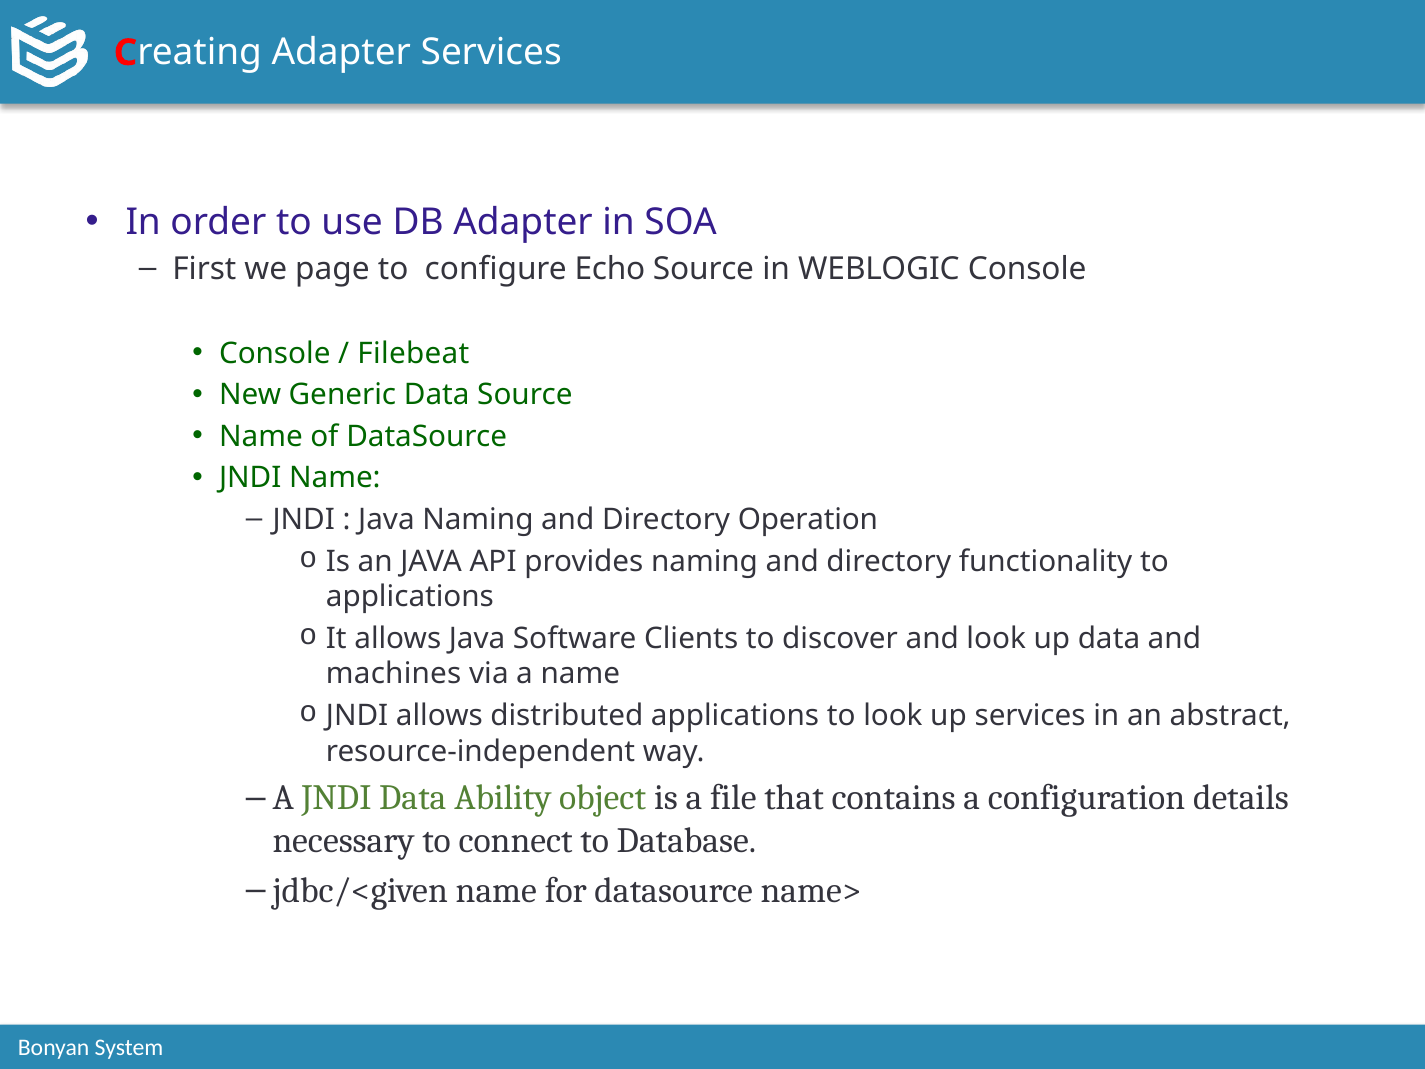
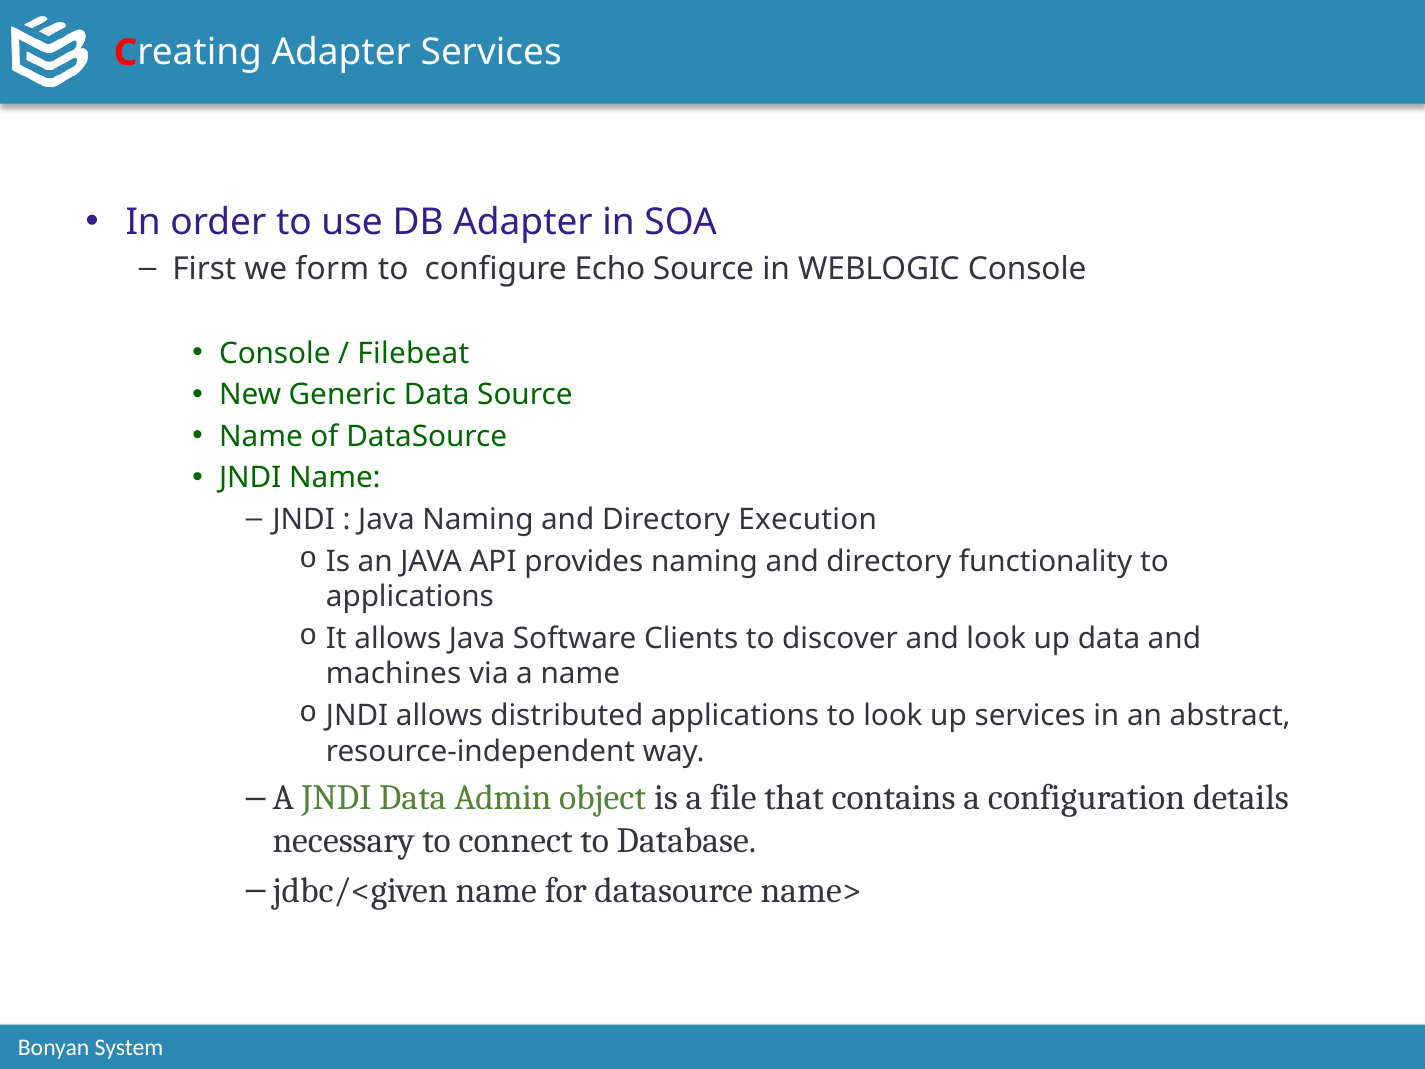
page: page -> form (332, 269)
Operation: Operation -> Execution (808, 520)
Ability: Ability -> Admin (503, 798)
